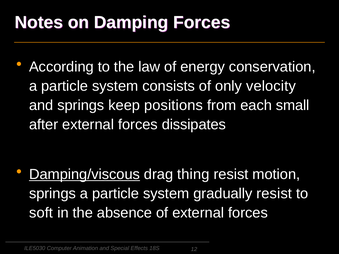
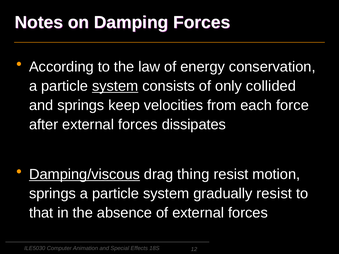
system underline: none -> present (115, 86)
velocity: velocity -> collided (271, 86)
positions: positions -> velocities (174, 105)
small: small -> force (293, 105)
soft: soft -> that (41, 213)
